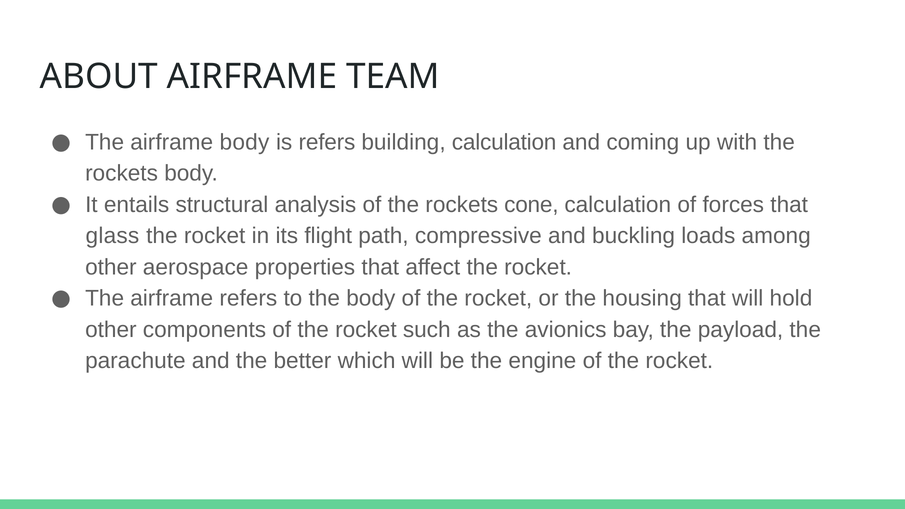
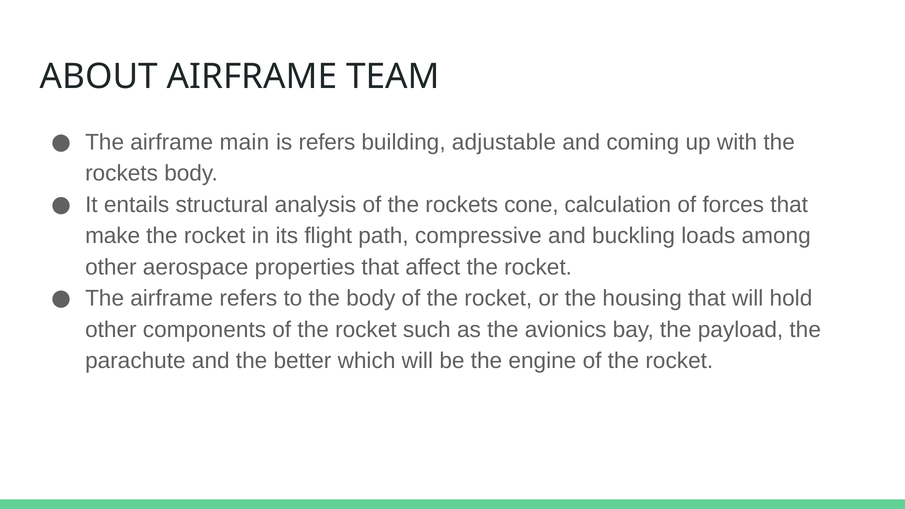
airframe body: body -> main (244, 142)
building calculation: calculation -> adjustable (504, 142)
glass: glass -> make (113, 236)
